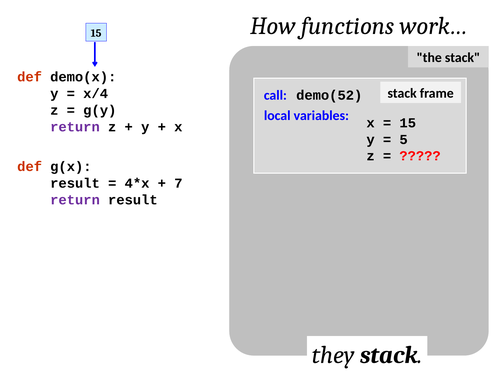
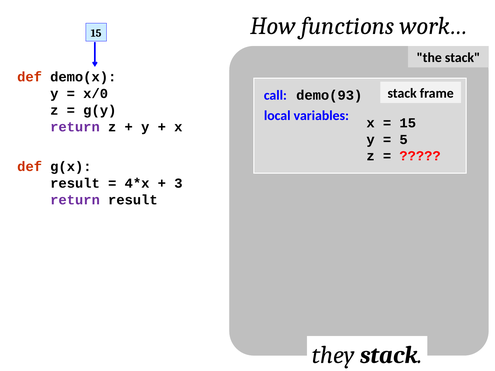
x/4: x/4 -> x/0 (96, 94)
demo(52: demo(52 -> demo(93 (329, 95)
7: 7 -> 3 (178, 183)
